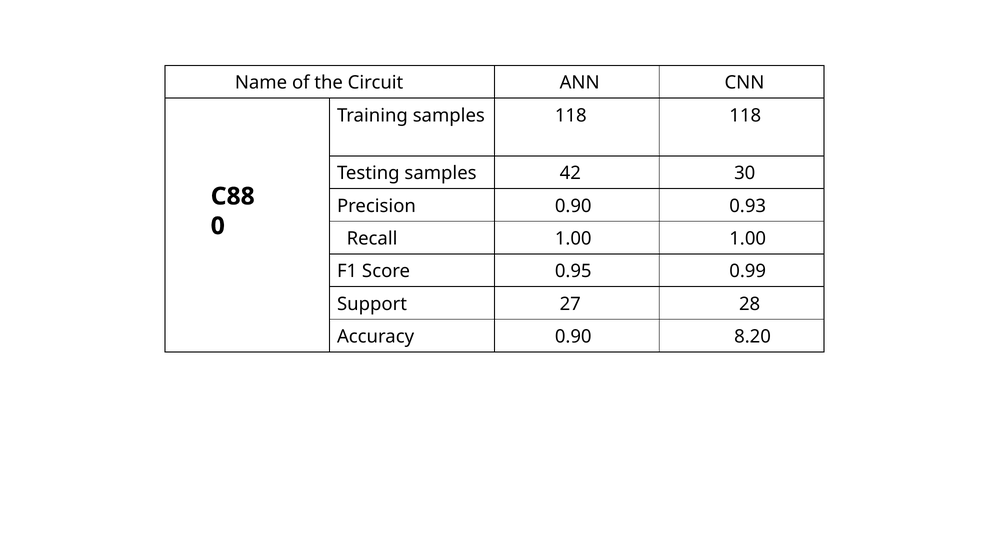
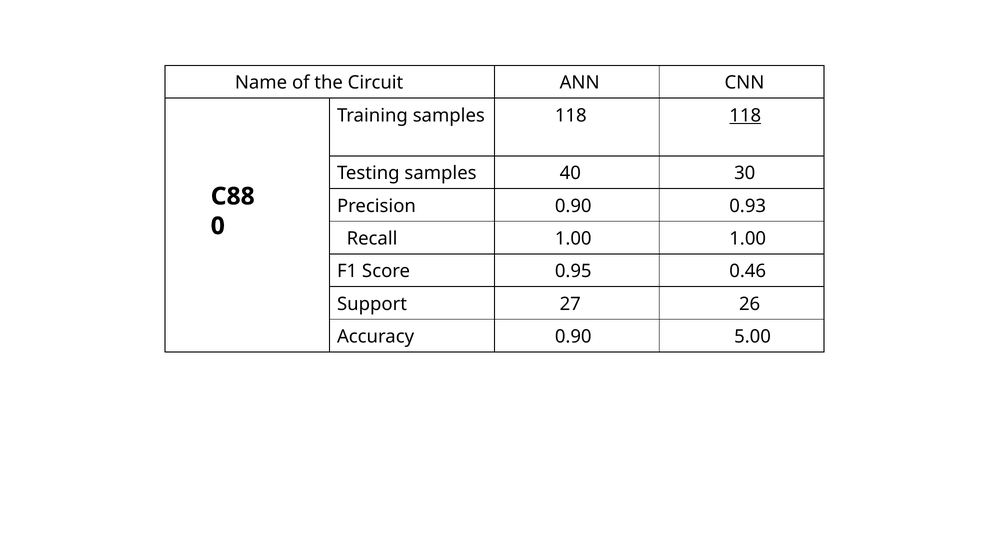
118 underline: none -> present (745, 115)
42: 42 -> 40 (570, 173)
0.99: 0.99 -> 0.46 (748, 271)
28: 28 -> 26 (750, 304)
8.20: 8.20 -> 5.00 (753, 337)
